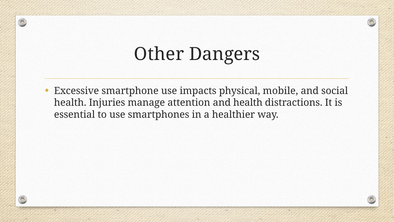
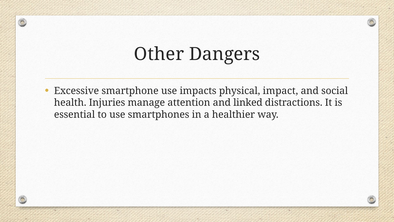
mobile: mobile -> impact (280, 91)
and health: health -> linked (248, 103)
